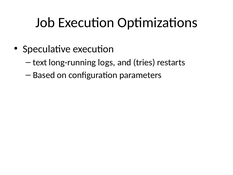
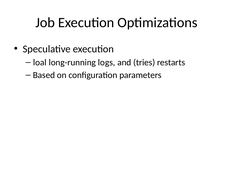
text: text -> loal (40, 62)
